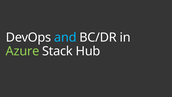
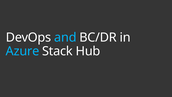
Azure colour: light green -> light blue (23, 51)
